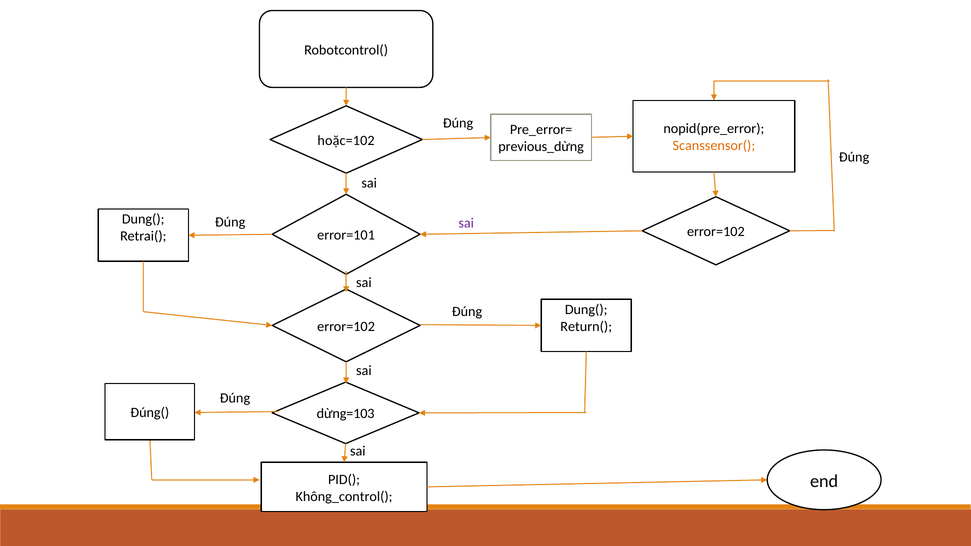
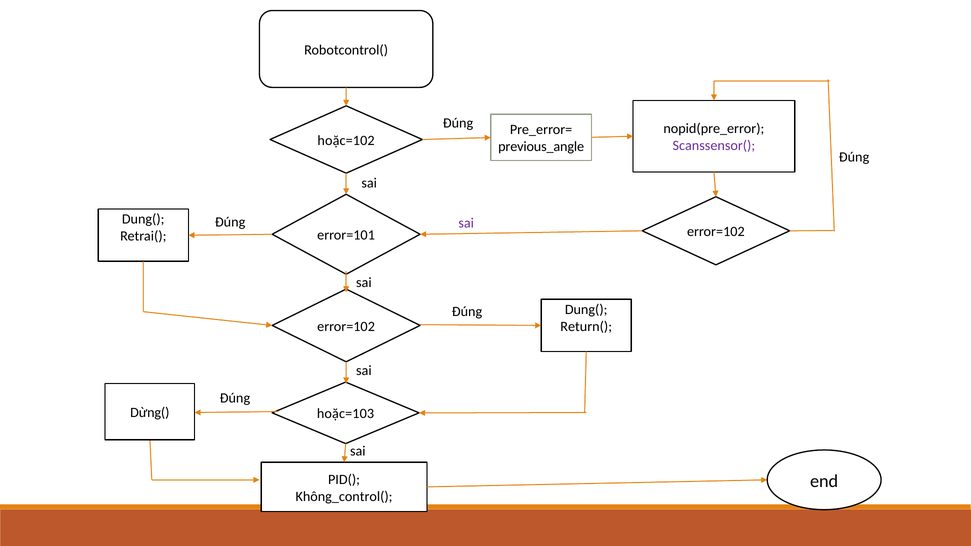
Scanssensor( colour: orange -> purple (714, 146)
previous_dừng: previous_dừng -> previous_angle (541, 147)
Đúng(: Đúng( -> Dừng( (150, 413)
dừng=103: dừng=103 -> hoặc=103 (346, 414)
